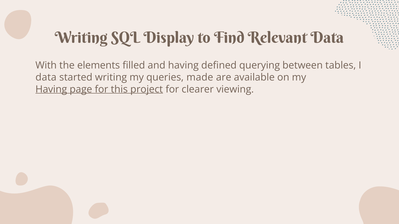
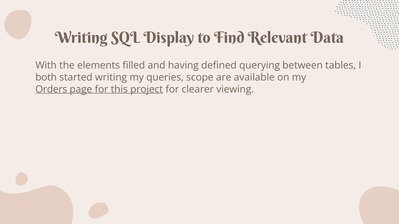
data: data -> both (46, 78)
made: made -> scope (200, 78)
Having: Having -> Orders (51, 90)
